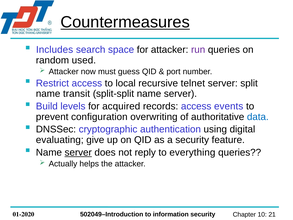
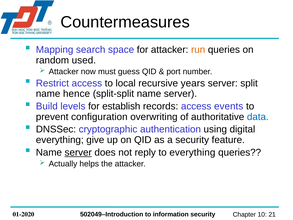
Countermeasures underline: present -> none (125, 22)
Includes: Includes -> Mapping (55, 50)
run colour: purple -> orange (198, 50)
telnet: telnet -> years (193, 83)
transit: transit -> hence (77, 94)
acquired: acquired -> establish (121, 106)
evaluating: evaluating -> everything (60, 140)
